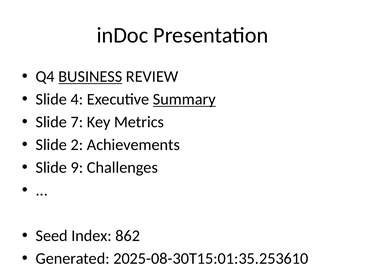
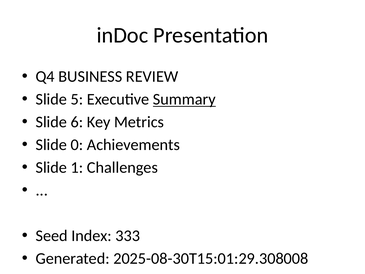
BUSINESS underline: present -> none (90, 77)
4: 4 -> 5 (77, 99)
7: 7 -> 6 (77, 122)
2: 2 -> 0 (77, 145)
9: 9 -> 1 (77, 167)
862: 862 -> 333 (128, 236)
2025-08-30T15:01:35.253610: 2025-08-30T15:01:35.253610 -> 2025-08-30T15:01:29.308008 (211, 258)
